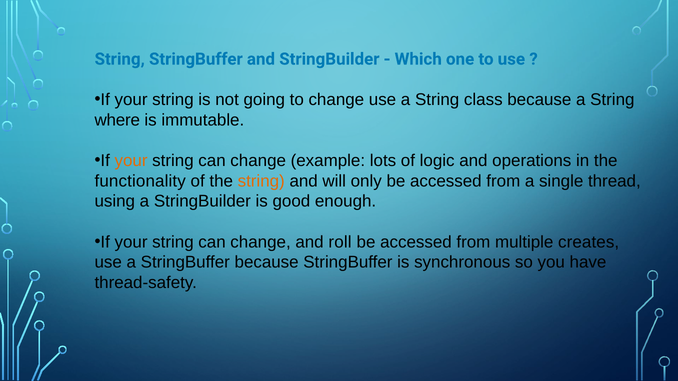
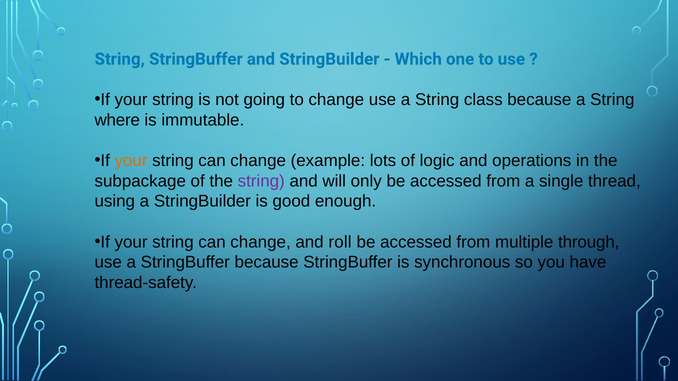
functionality: functionality -> subpackage (140, 181)
string colour: orange -> purple (261, 181)
creates: creates -> through (589, 242)
